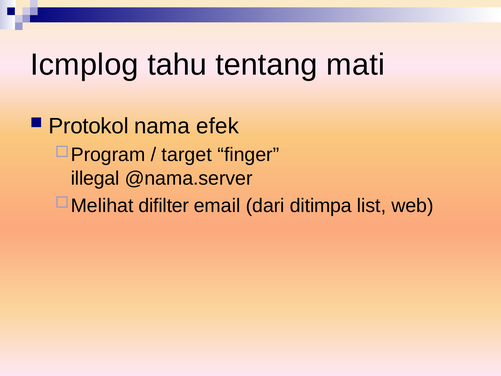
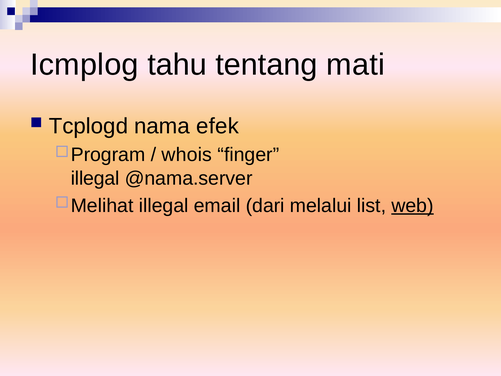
Protokol: Protokol -> Tcplogd (88, 126)
target: target -> whois (187, 155)
difilter: difilter -> illegal (164, 205)
ditimpa: ditimpa -> melalui (321, 205)
web underline: none -> present (413, 205)
